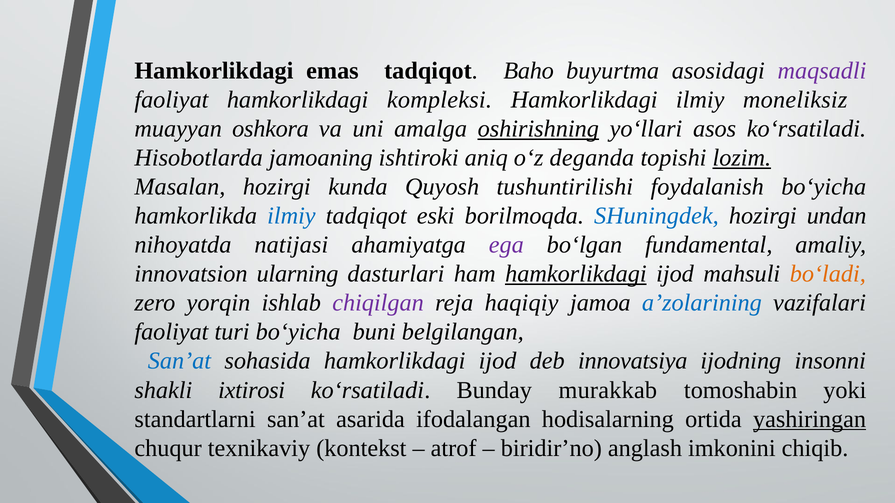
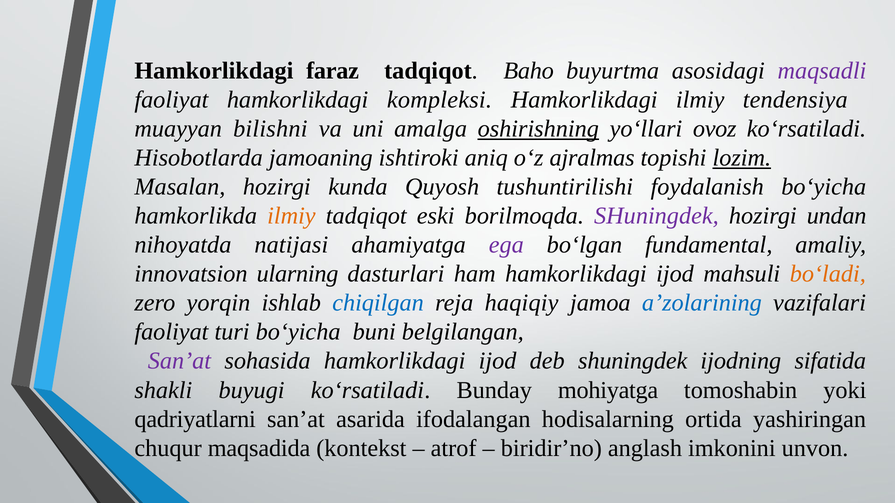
emas: emas -> faraz (333, 71)
moneliksiz: moneliksiz -> tendensiya (795, 100)
oshkora: oshkora -> bilishni (270, 129)
asos: asos -> ovoz (715, 129)
deganda: deganda -> ajralmas (592, 158)
ilmiy colour: blue -> orange (291, 216)
SHuningdek colour: blue -> purple (656, 216)
hamkorlikdagi underline: present -> none (576, 274)
chiqilgan colour: purple -> blue (378, 303)
San’at colour: blue -> purple (179, 361)
deb innovatsiya: innovatsiya -> shuningdek (633, 361)
insonni: insonni -> sifatida (830, 361)
ixtirosi: ixtirosi -> buyugi (252, 390)
murakkab: murakkab -> mohiyatga (608, 390)
standartlarni: standartlarni -> qadriyatlarni (195, 419)
yashiringan underline: present -> none (810, 419)
texnikaviy: texnikaviy -> maqsadida (259, 449)
chiqib: chiqib -> unvon (815, 449)
